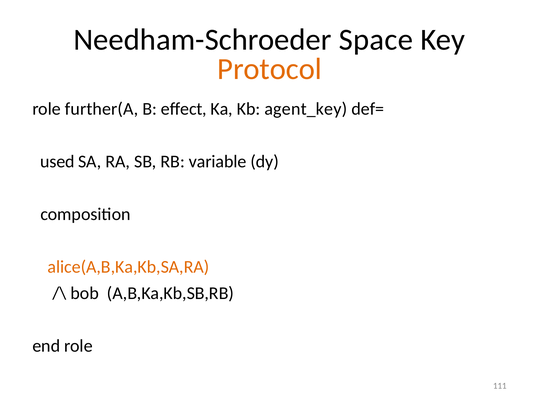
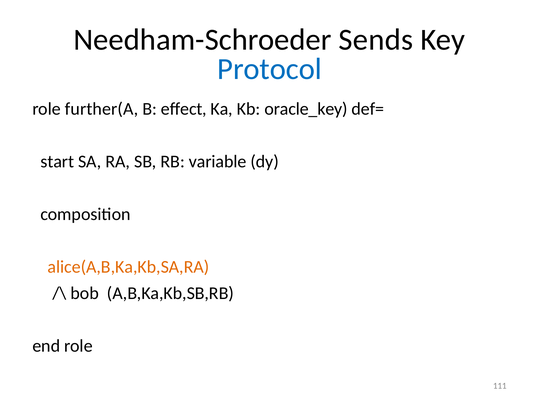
Space: Space -> Sends (376, 40)
Protocol colour: orange -> blue (270, 69)
agent_key: agent_key -> oracle_key (306, 109)
used: used -> start (57, 162)
